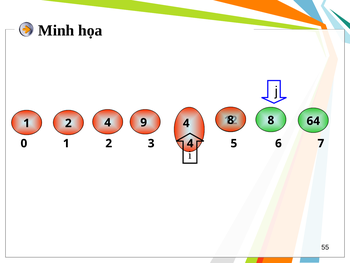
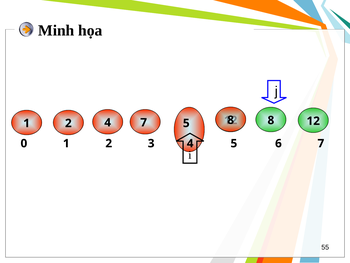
4 9: 9 -> 7 (144, 122)
2 4: 4 -> 5 (186, 123)
8 64: 64 -> 12 (313, 121)
